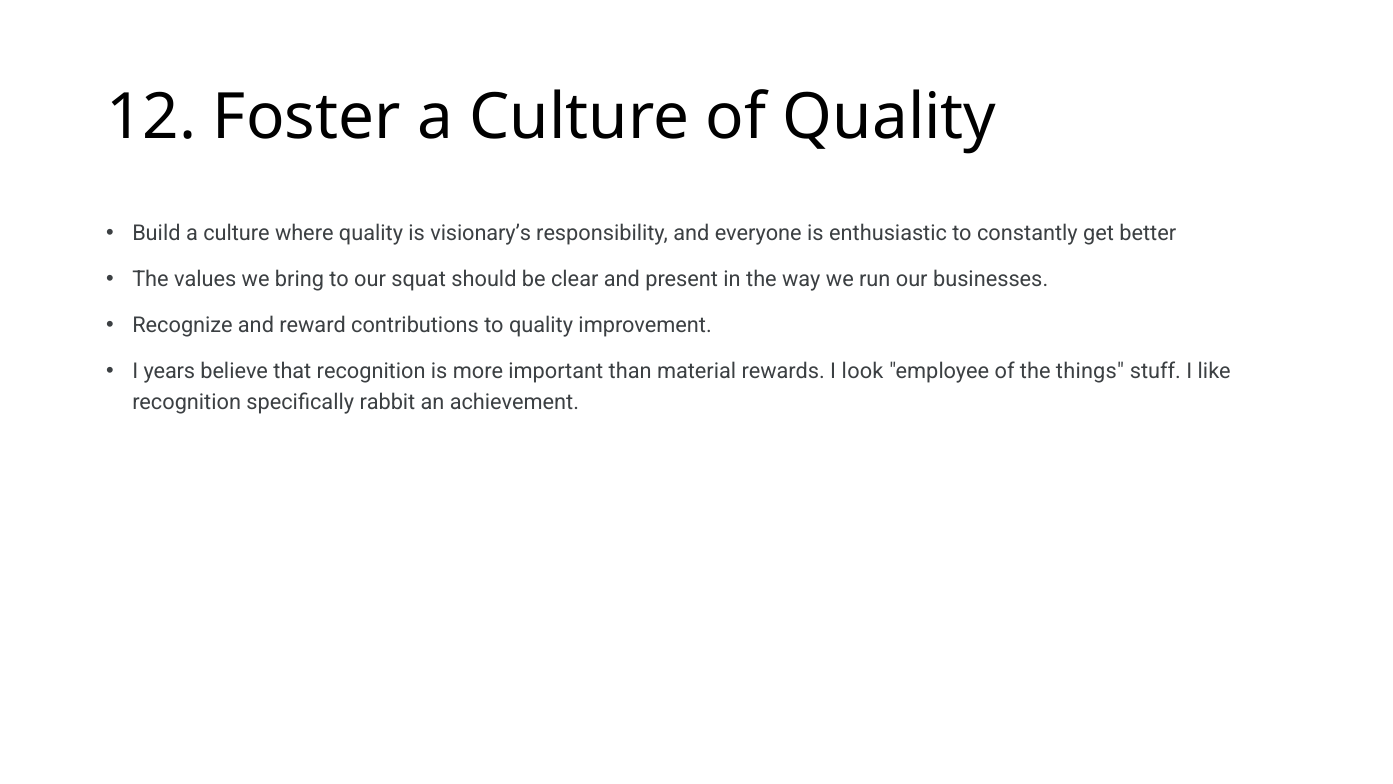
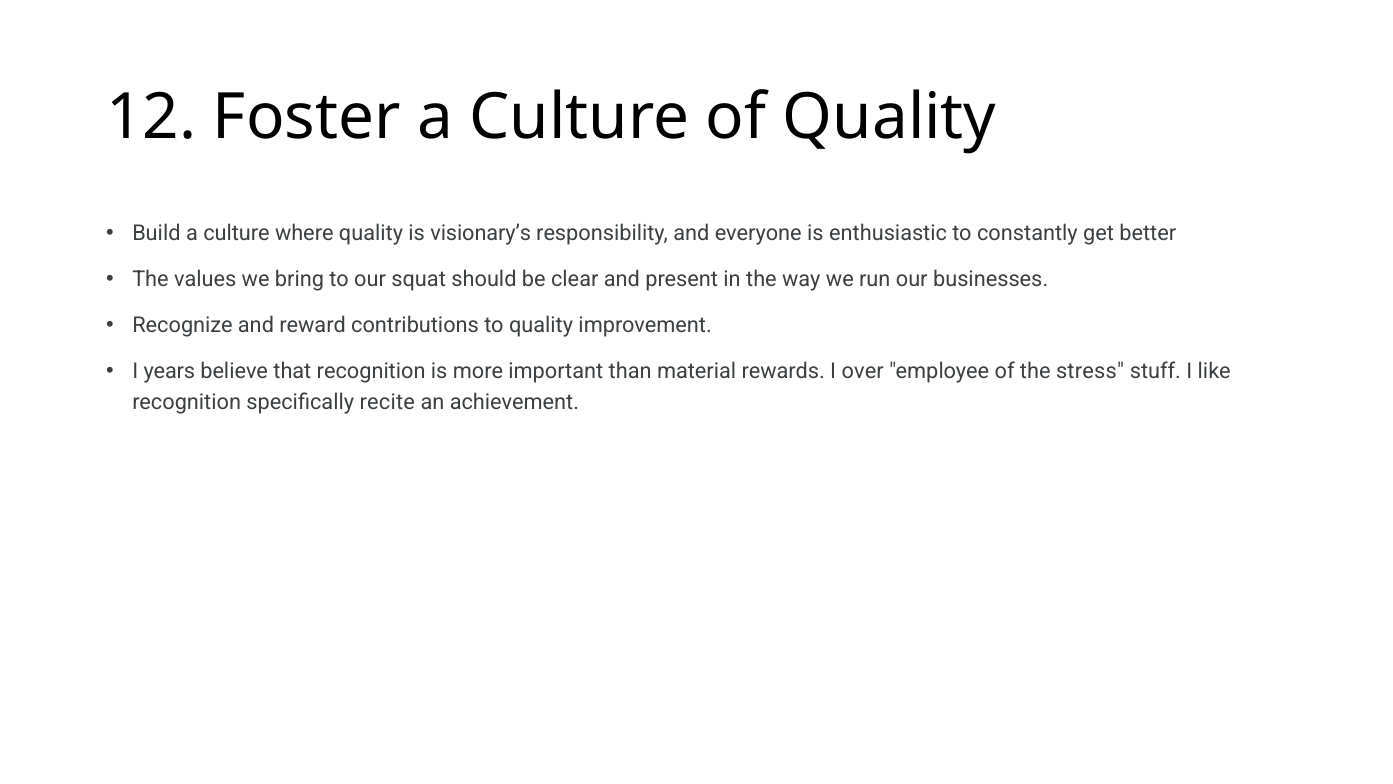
look: look -> over (863, 371)
things: things -> stress (1090, 371)
rabbit: rabbit -> recite (387, 403)
